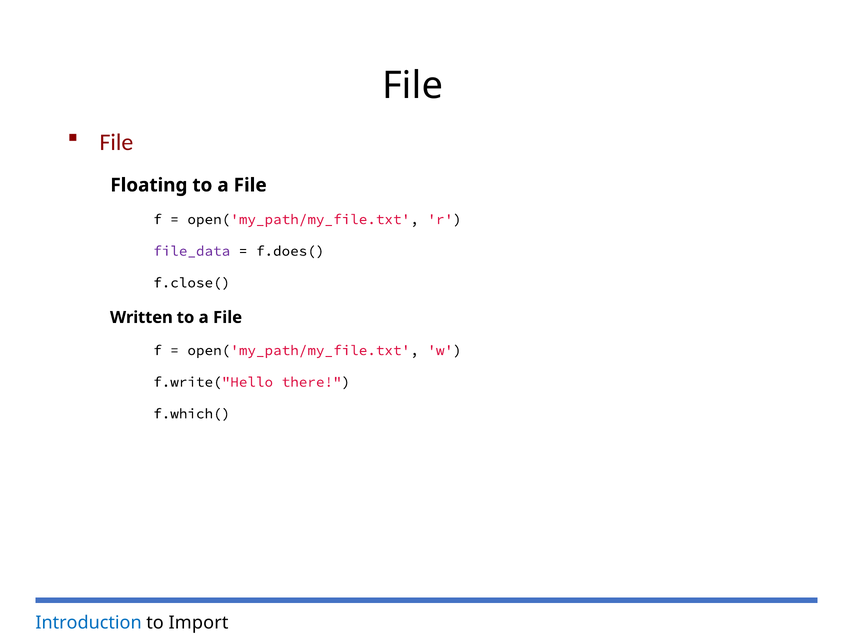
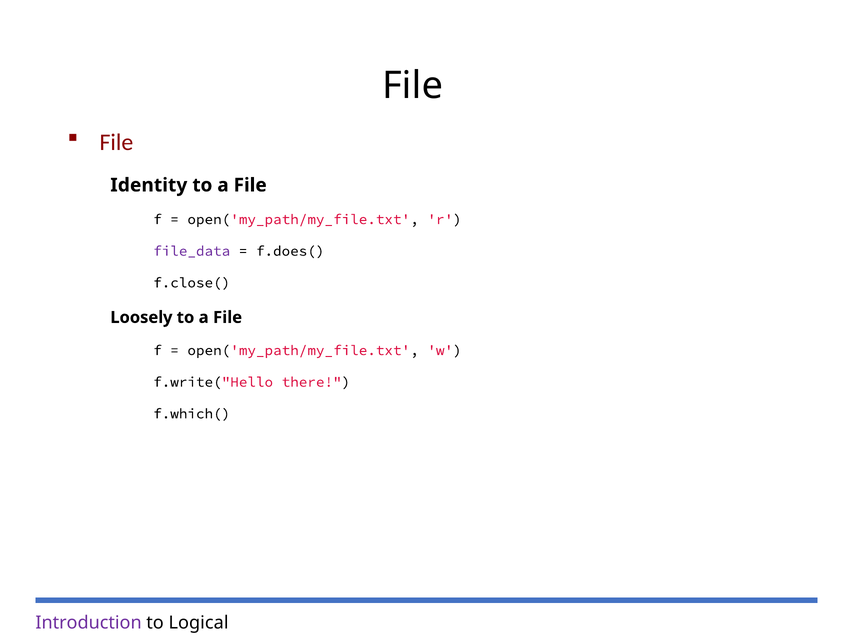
Floating: Floating -> Identity (149, 185)
Written: Written -> Loosely (141, 317)
Introduction colour: blue -> purple (89, 623)
Import: Import -> Logical (199, 623)
